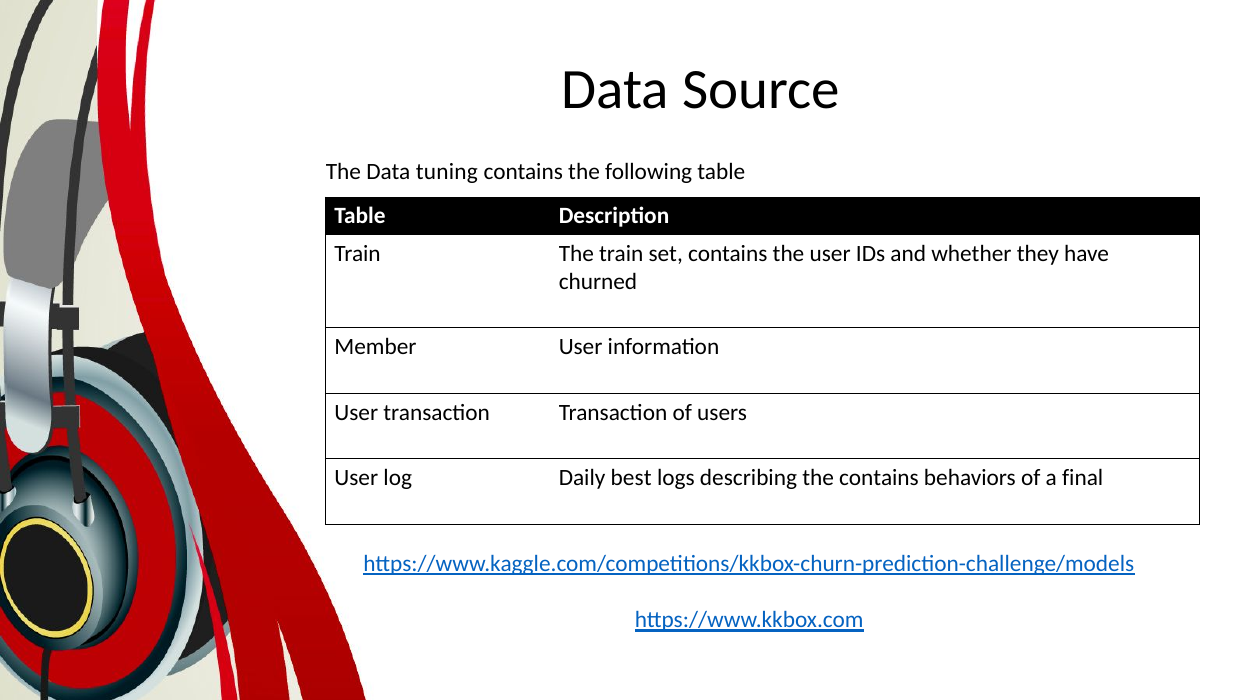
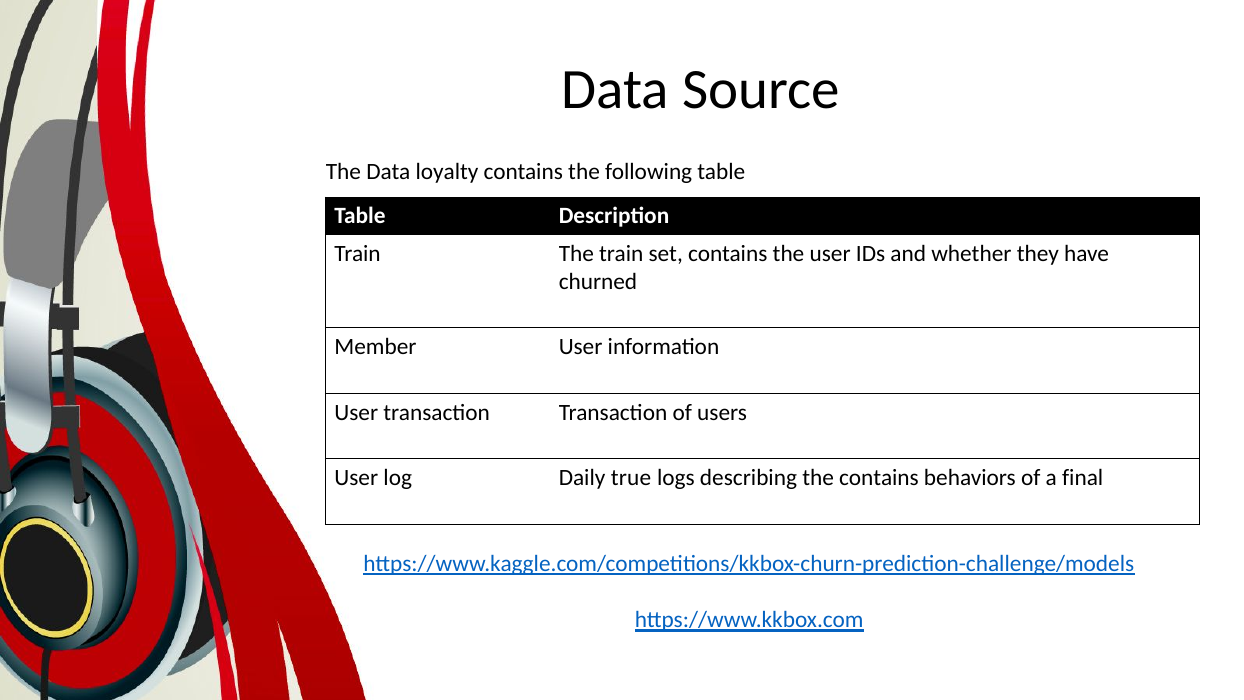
tuning: tuning -> loyalty (447, 172)
best: best -> true (631, 478)
